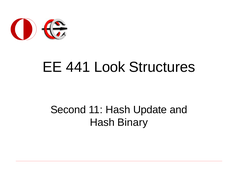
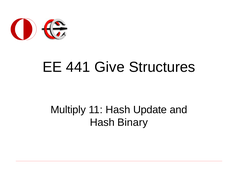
Look: Look -> Give (110, 67)
Second: Second -> Multiply (68, 109)
